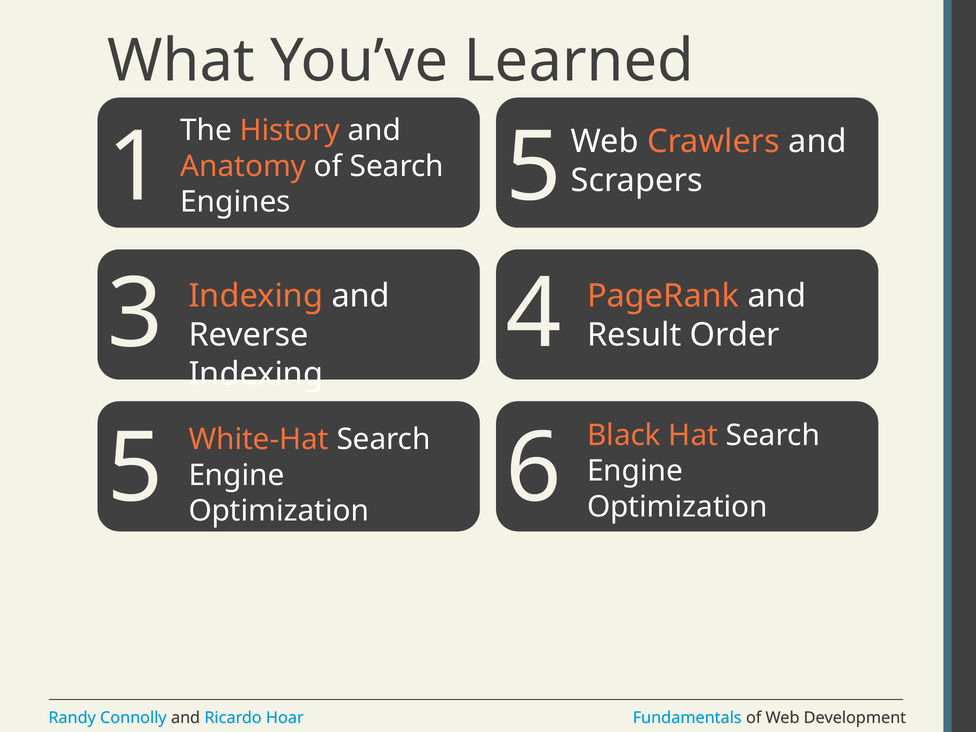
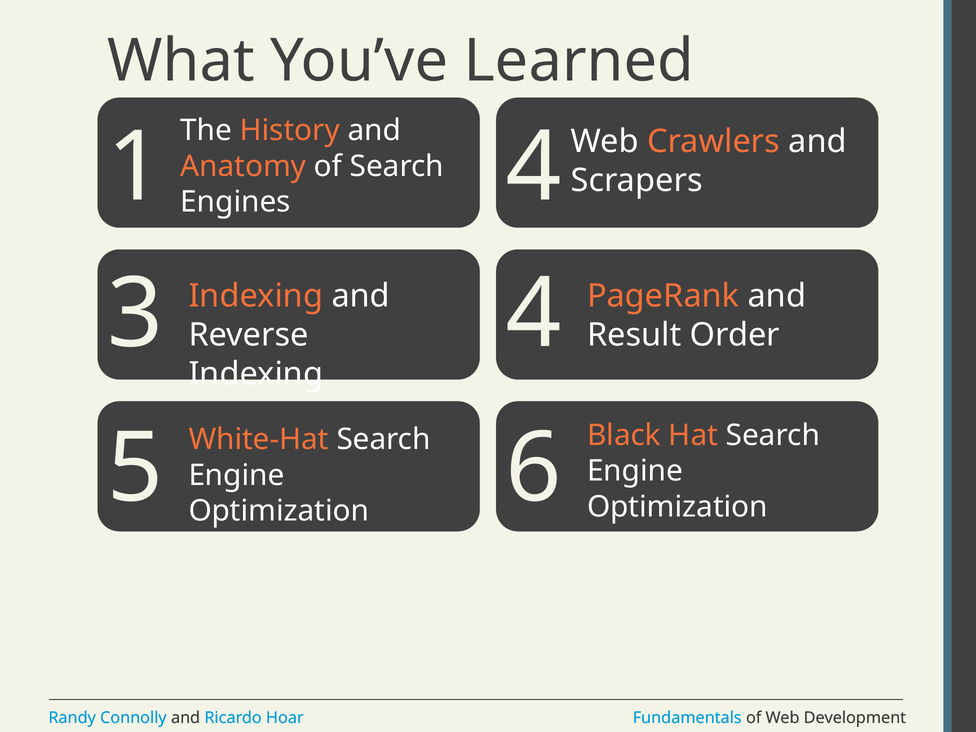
1 5: 5 -> 4 (534, 168)
